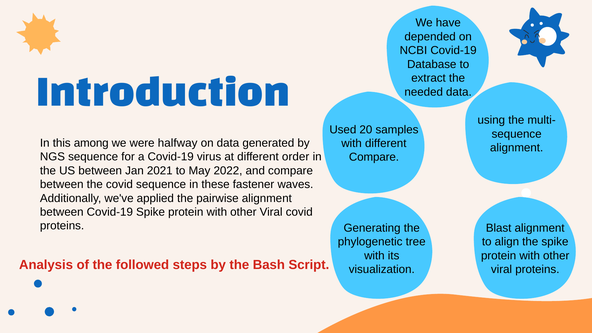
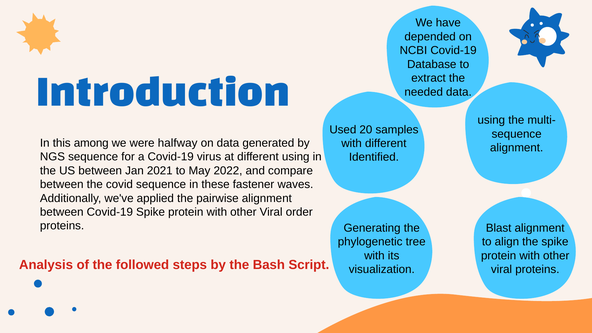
different order: order -> using (296, 157)
Compare: Compare -> Identified (374, 157)
Viral covid: covid -> order (299, 212)
